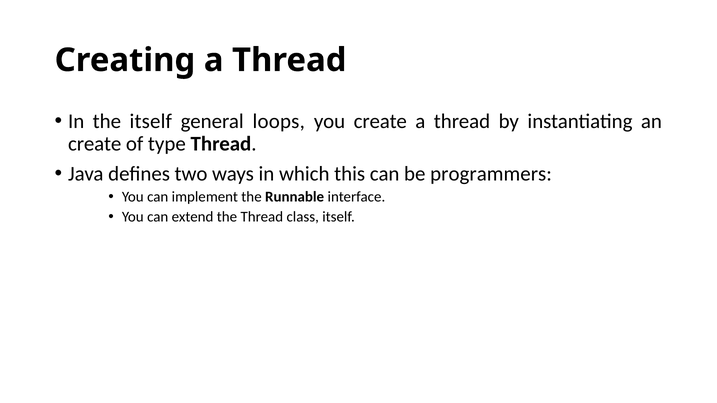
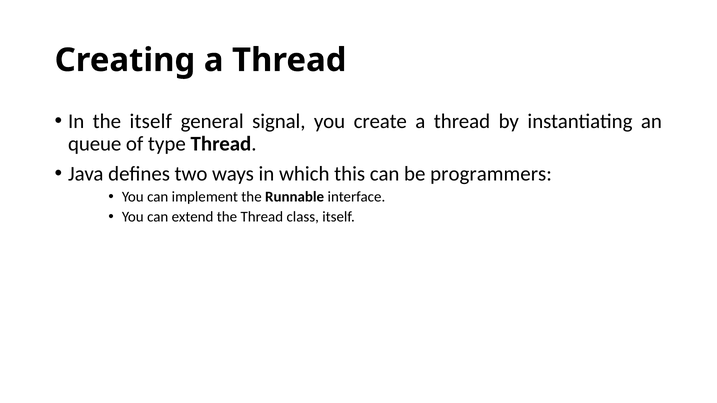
loops: loops -> signal (279, 121)
create: create -> queue (95, 144)
